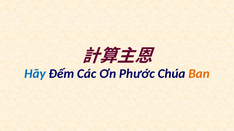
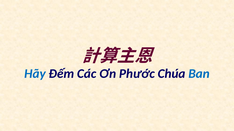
Ban colour: orange -> blue (199, 74)
